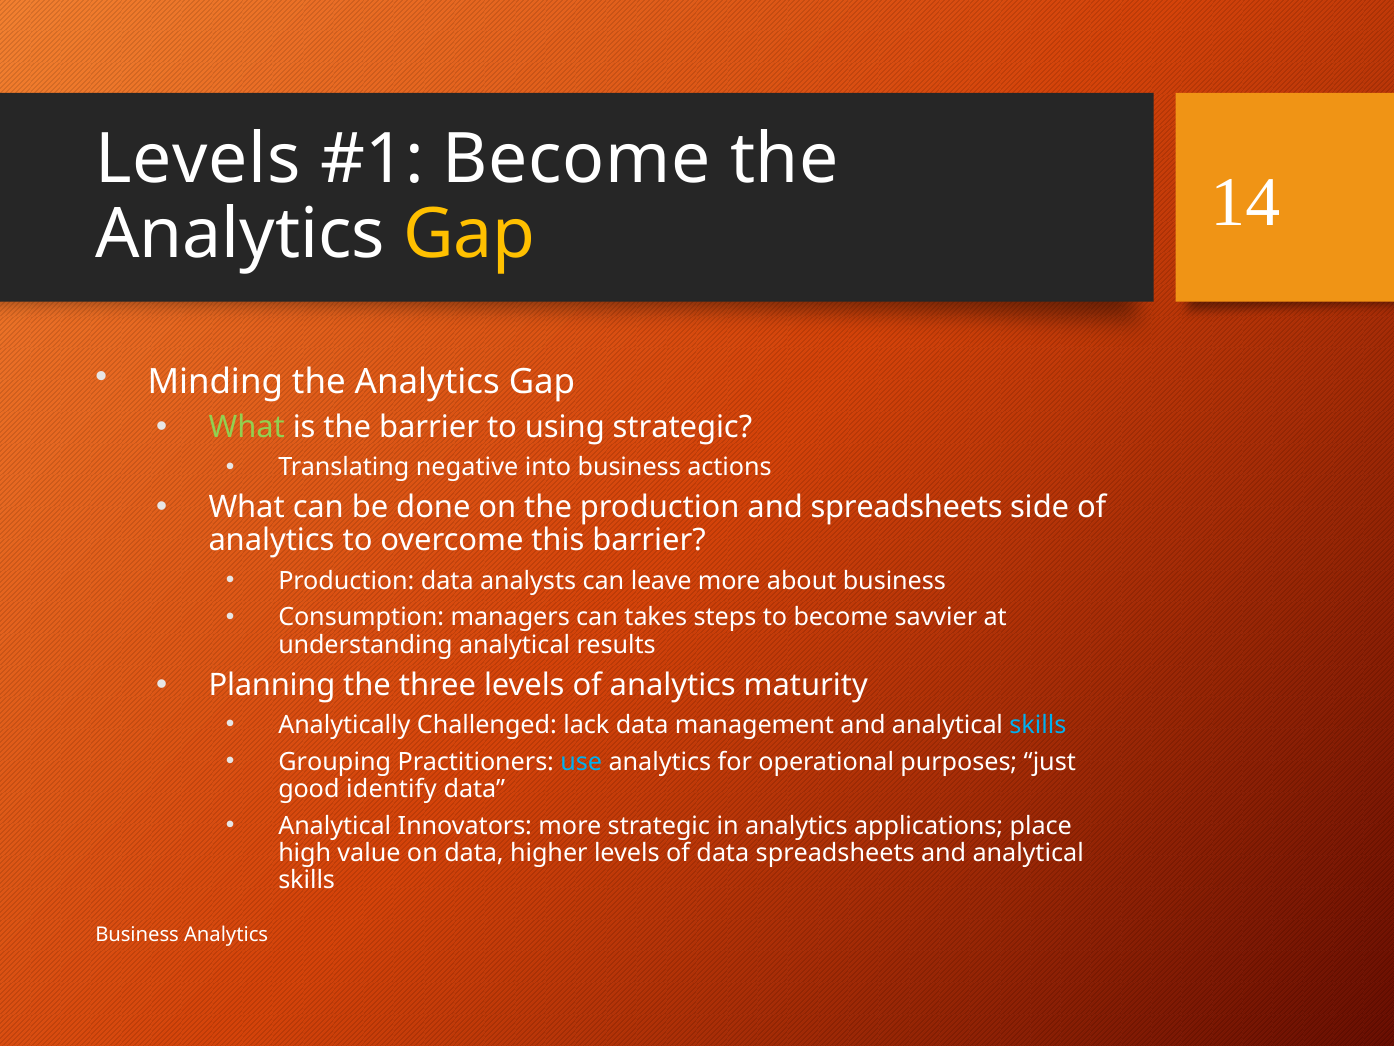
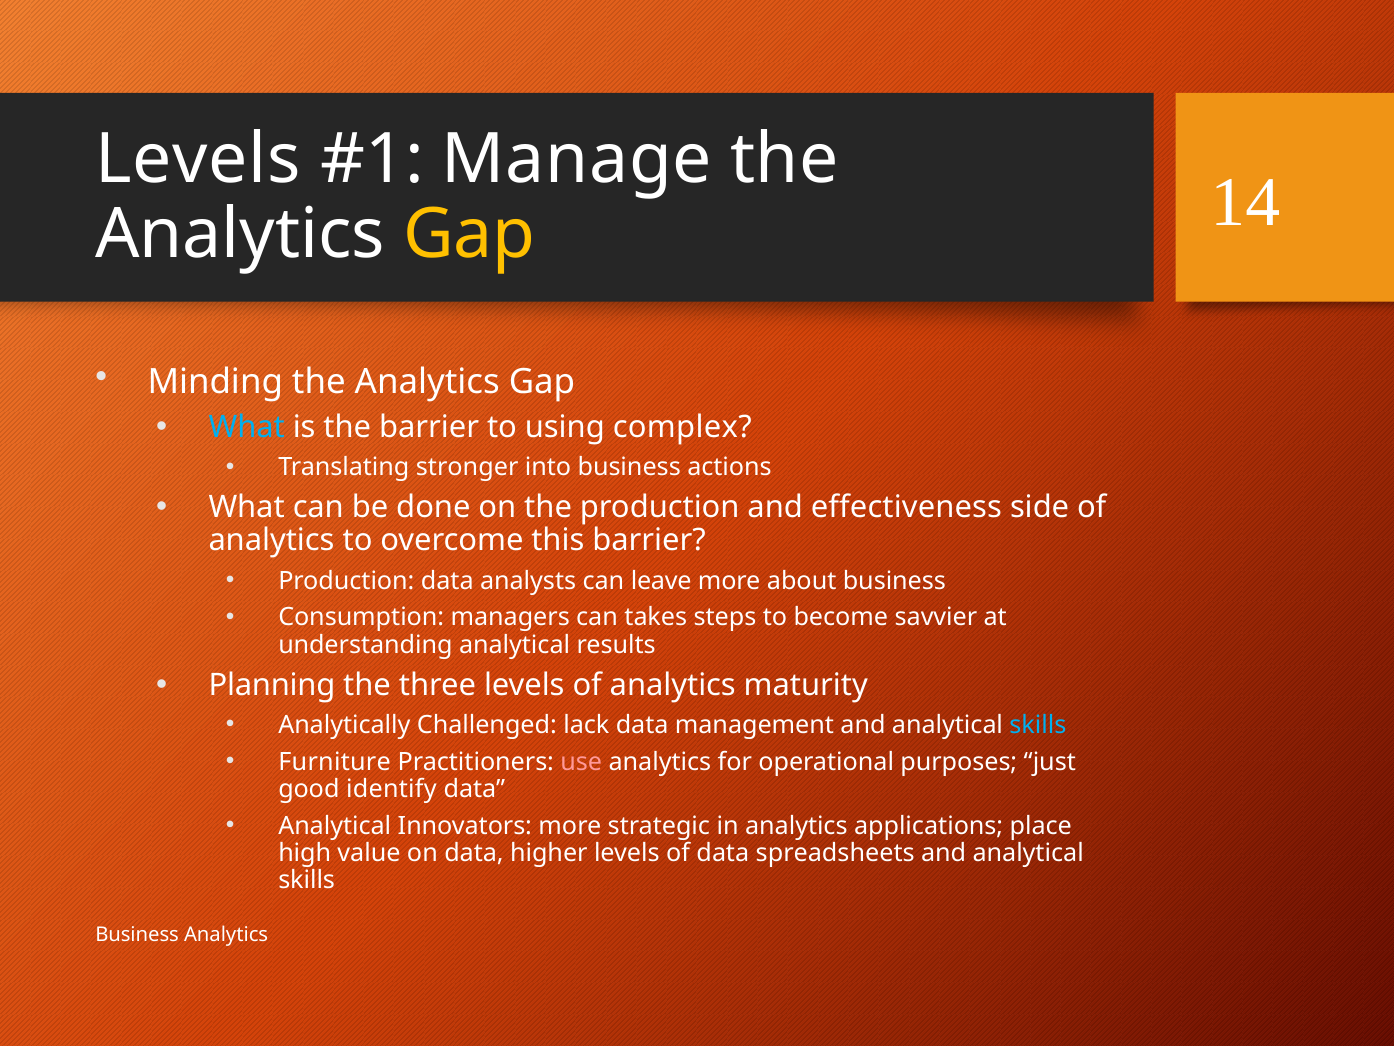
Become: Become -> Manage (577, 159)
What colour: light green -> light blue (247, 427)
using strategic: strategic -> complex (682, 427)
negative: negative -> stronger (467, 467)
and spreadsheets: spreadsheets -> effectiveness (906, 507)
Grouping: Grouping -> Furniture (335, 761)
use colour: light blue -> pink (581, 761)
